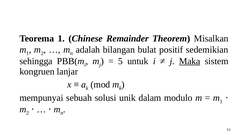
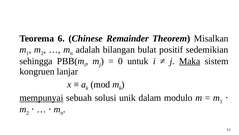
Teorema 1: 1 -> 6 (61, 38)
5: 5 -> 0 (120, 61)
mempunyai underline: none -> present (41, 97)
